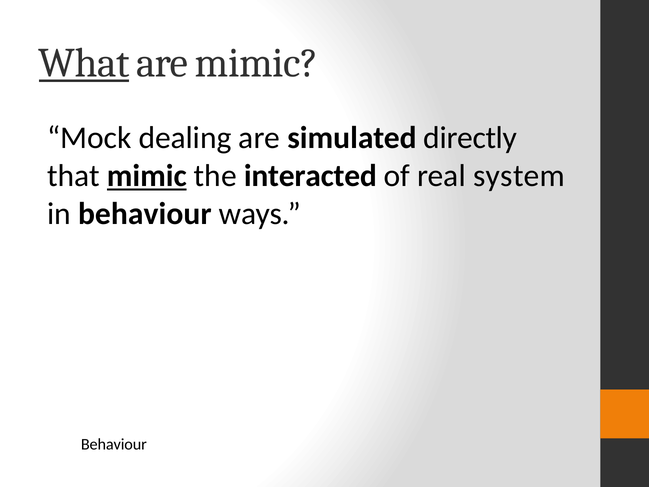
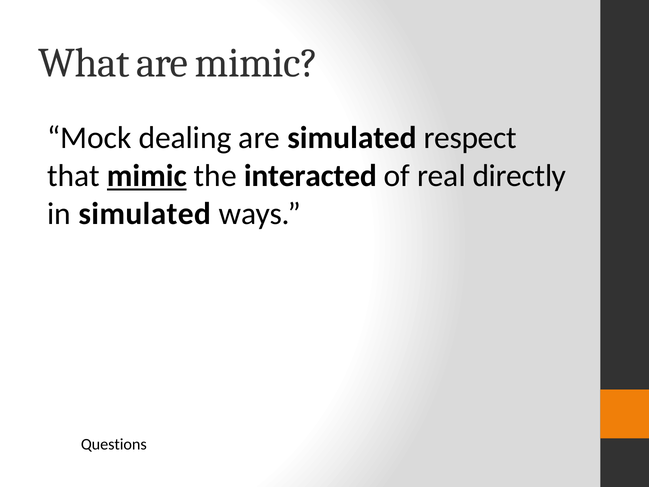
What underline: present -> none (84, 63)
directly: directly -> respect (470, 138)
system: system -> directly (519, 176)
in behaviour: behaviour -> simulated (145, 214)
Behaviour: Behaviour -> Questions (114, 444)
